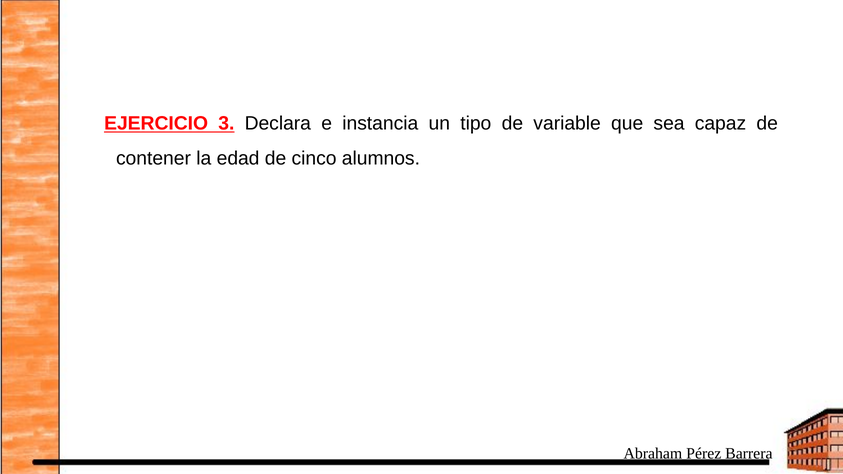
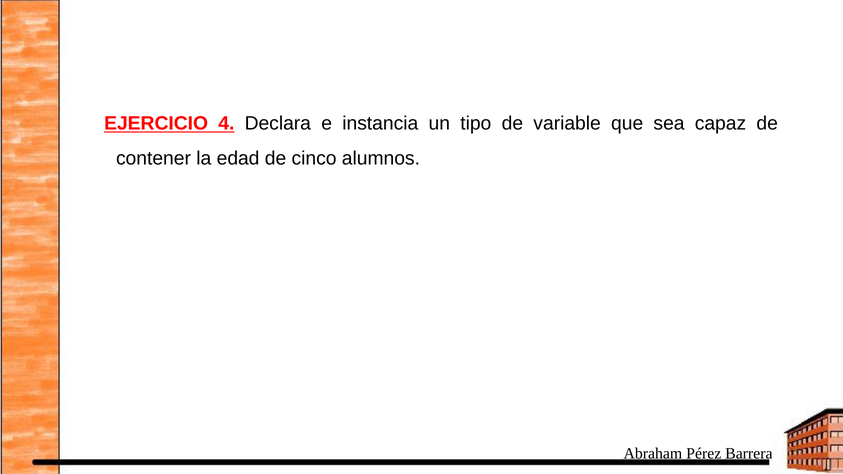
3: 3 -> 4 (226, 124)
